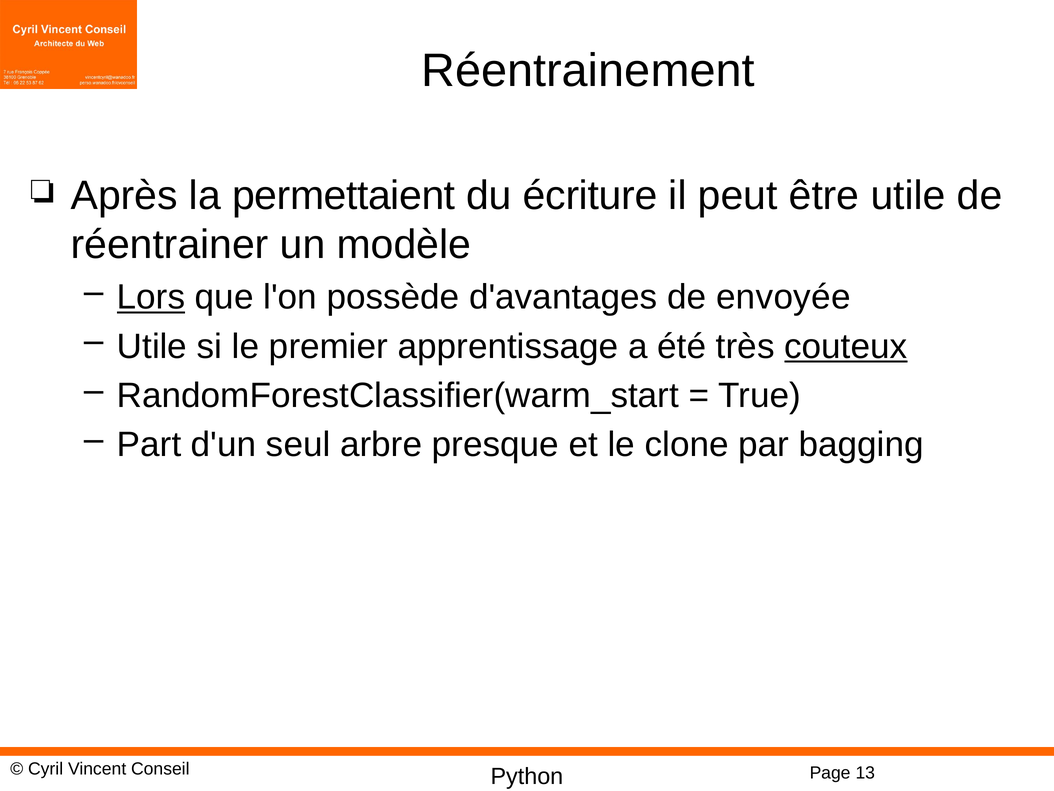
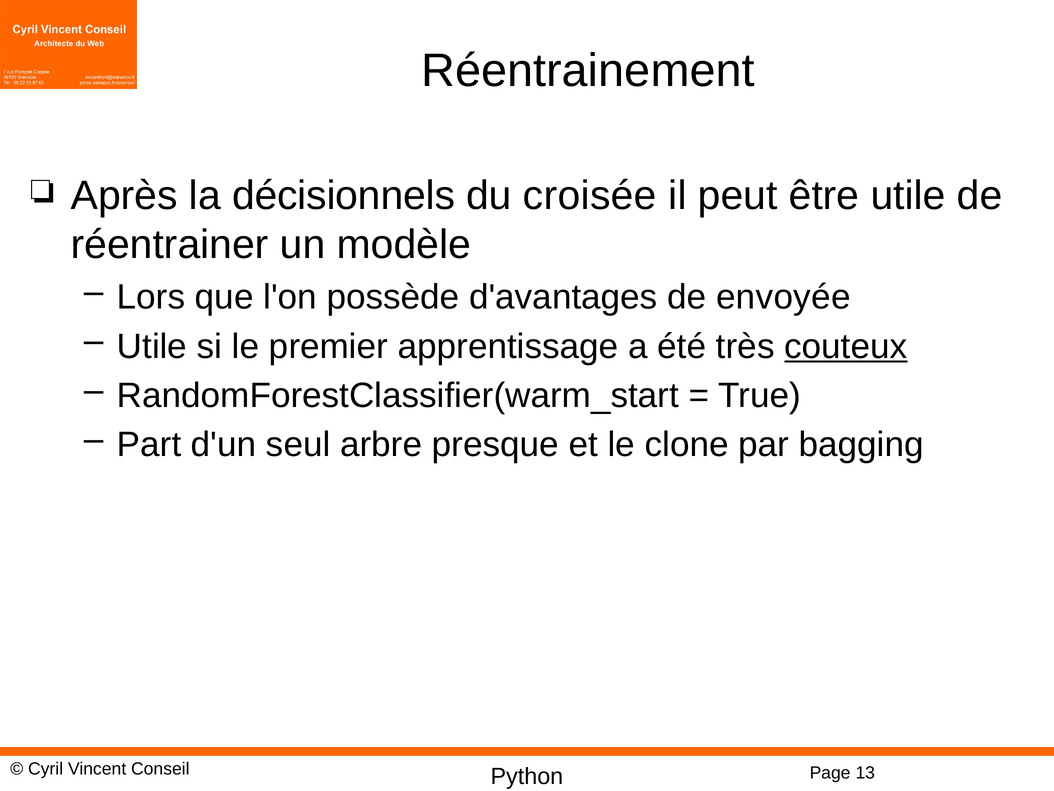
permettaient: permettaient -> décisionnels (344, 196)
écriture: écriture -> croisée (590, 196)
Lors underline: present -> none (151, 297)
